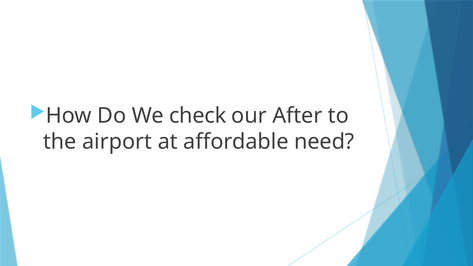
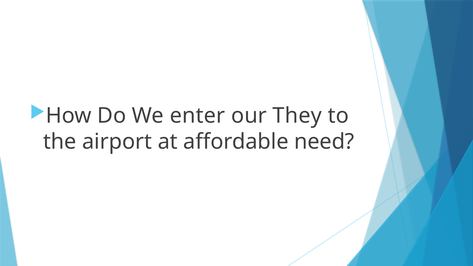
check: check -> enter (197, 116)
After: After -> They (297, 116)
